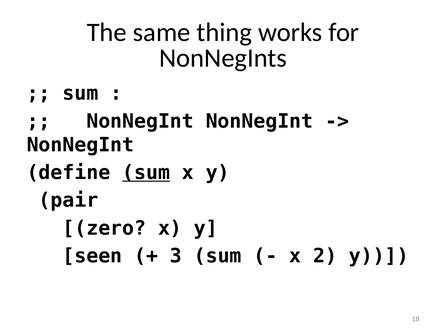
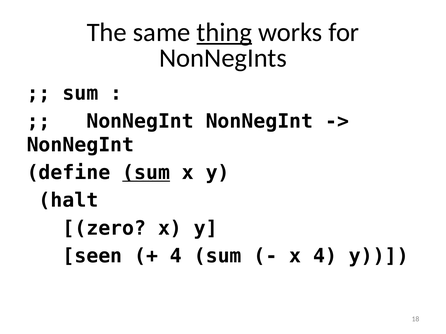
thing underline: none -> present (224, 32)
pair: pair -> halt (68, 201)
3: 3 -> 4 (176, 256)
x 2: 2 -> 4 (325, 256)
